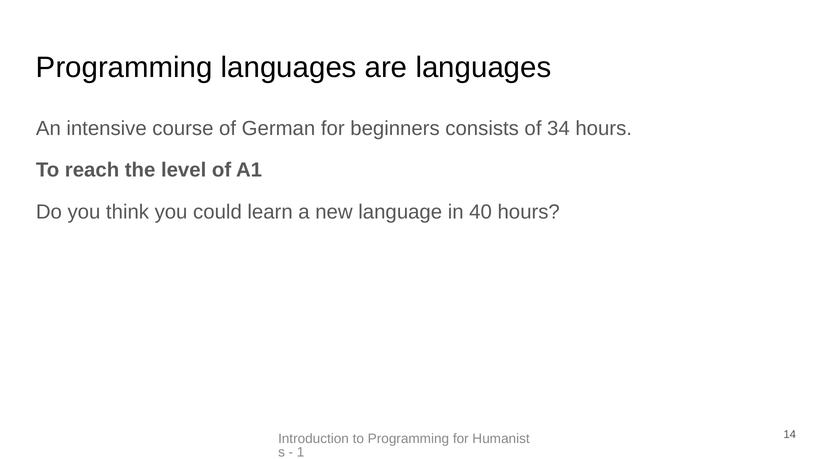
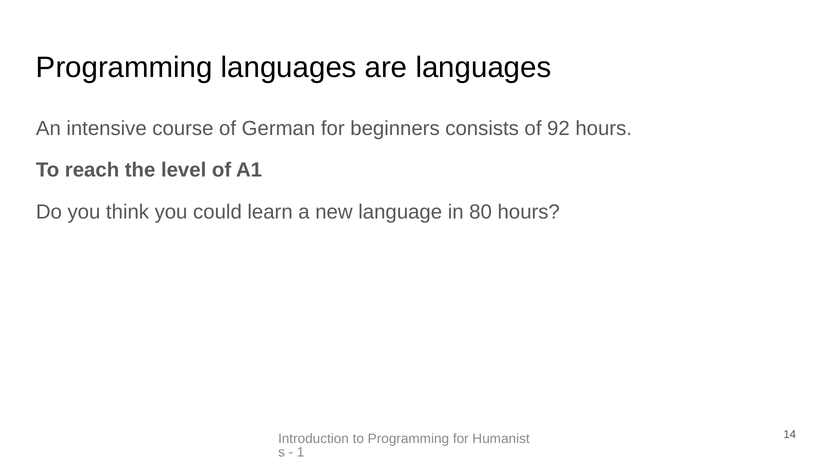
34: 34 -> 92 (558, 128)
40: 40 -> 80 (481, 212)
